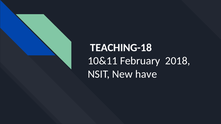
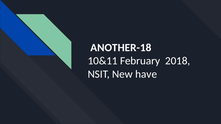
TEACHING-18: TEACHING-18 -> ANOTHER-18 (121, 48)
